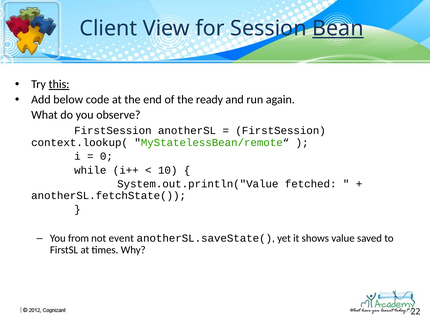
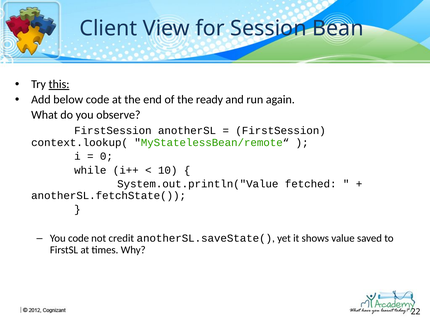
Bean underline: present -> none (338, 28)
You from: from -> code (79, 238)
event: event -> credit (121, 238)
